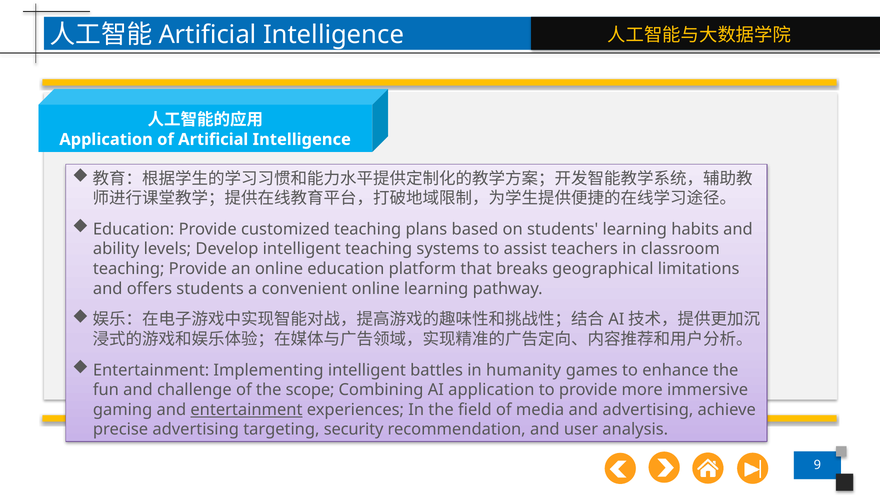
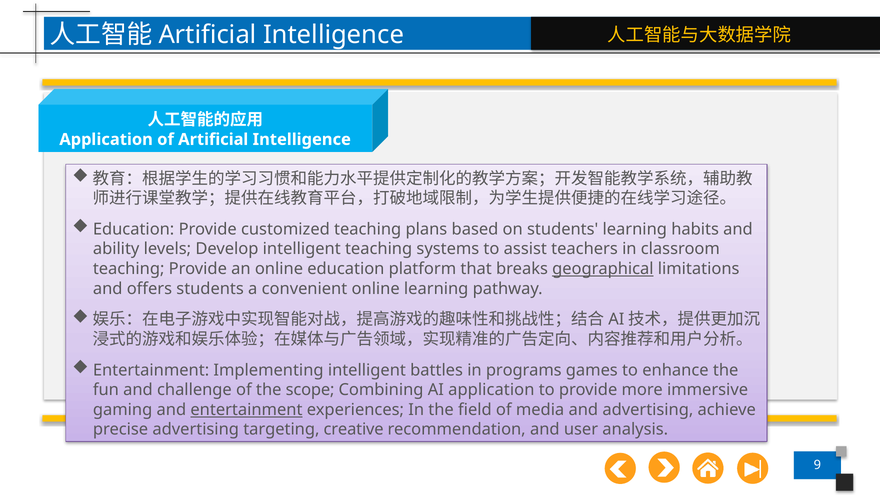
geographical underline: none -> present (603, 269)
humanity: humanity -> programs (524, 370)
security: security -> creative (354, 429)
